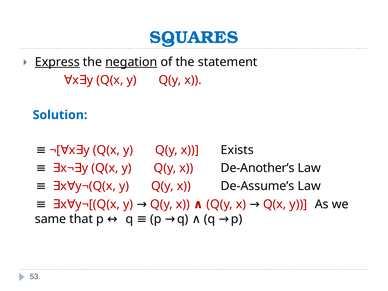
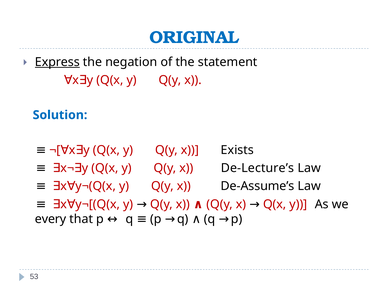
SQUARES: SQUARES -> ORIGINAL (194, 37)
negation underline: present -> none (131, 62)
De-Another’s: De-Another’s -> De-Lecture’s (257, 168)
same: same -> every (51, 219)
